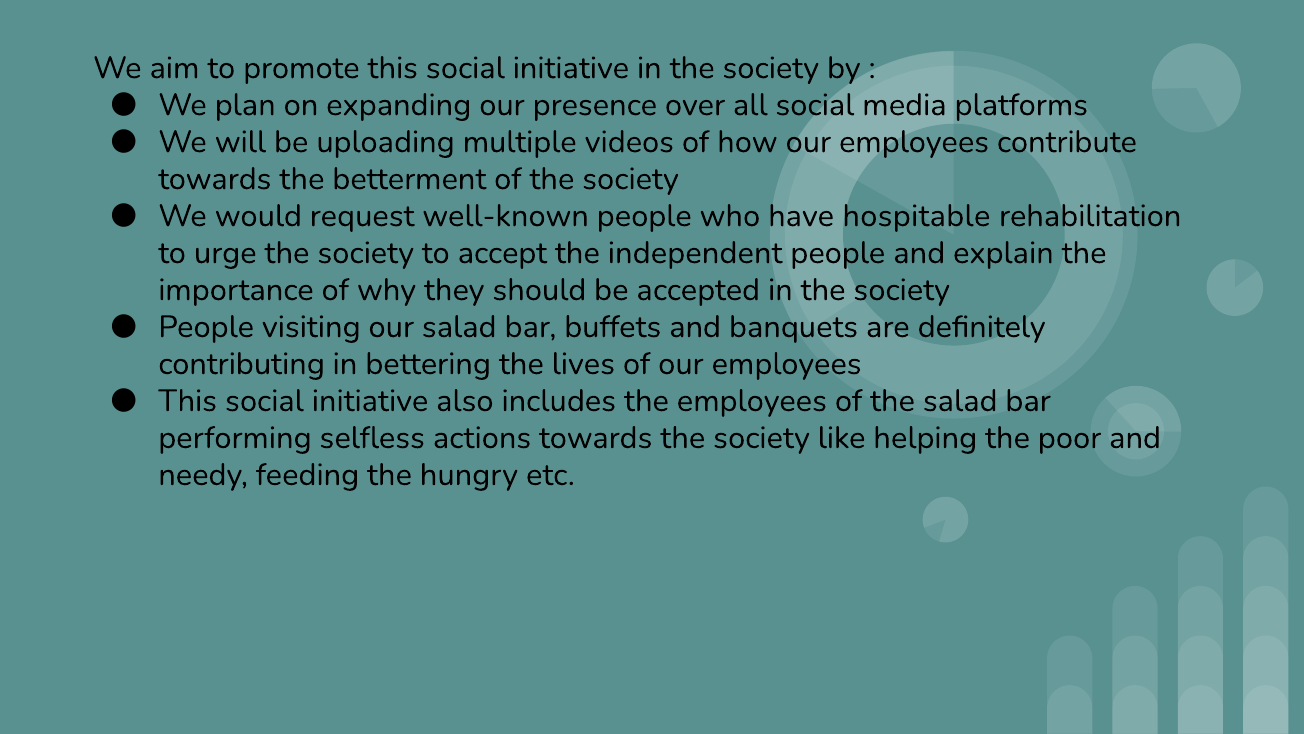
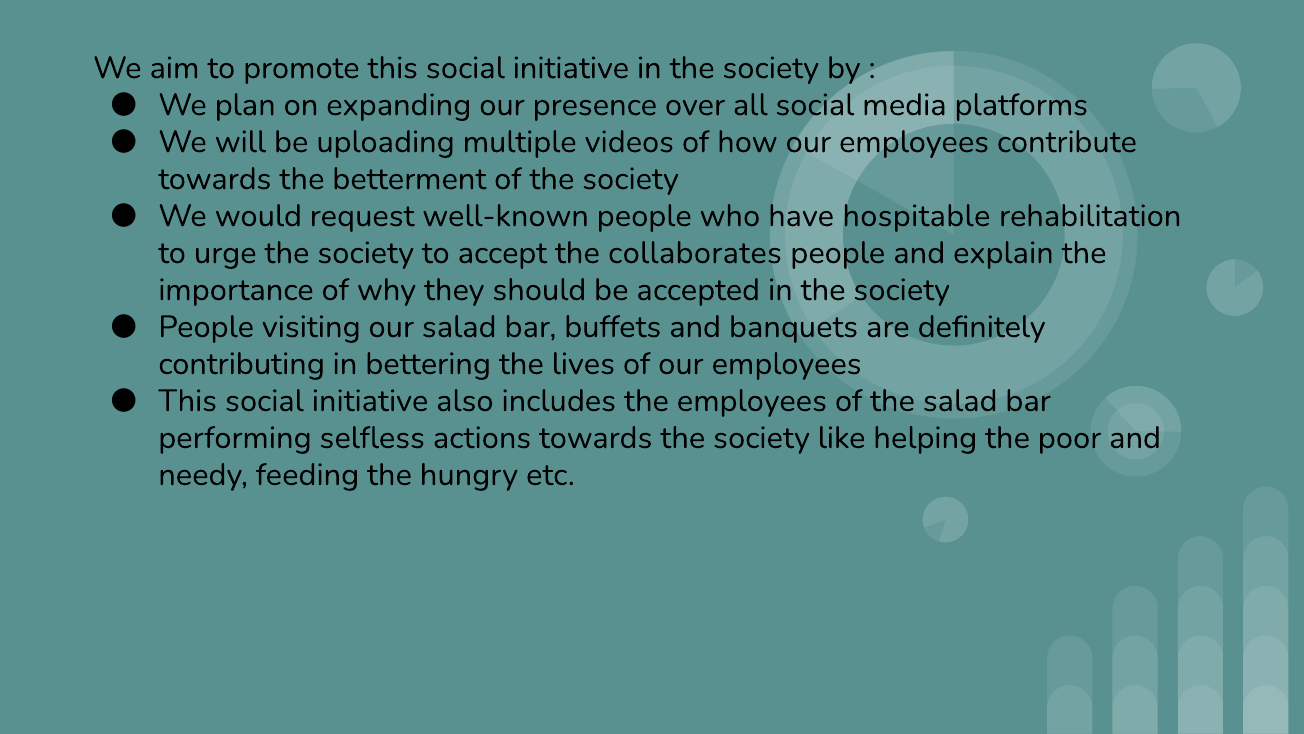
independent: independent -> collaborates (695, 253)
